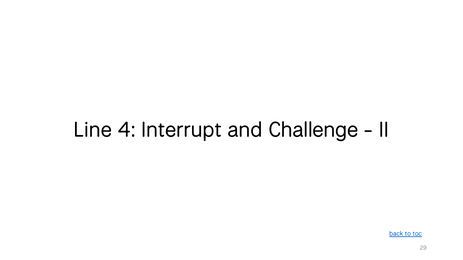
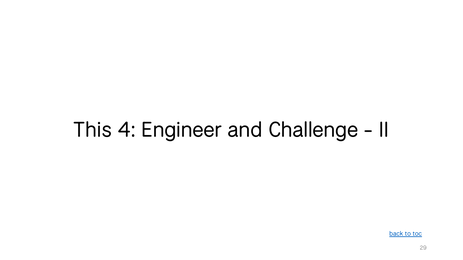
Line: Line -> This (93, 130)
Interrupt: Interrupt -> Engineer (182, 130)
